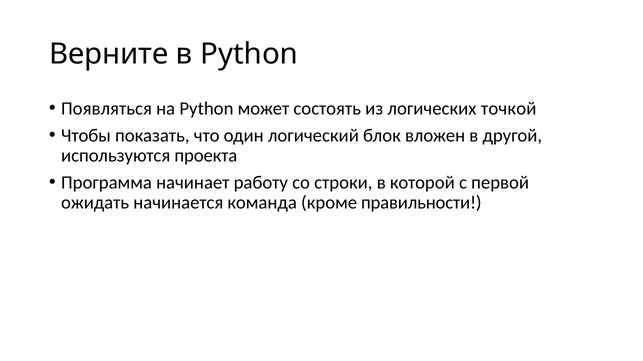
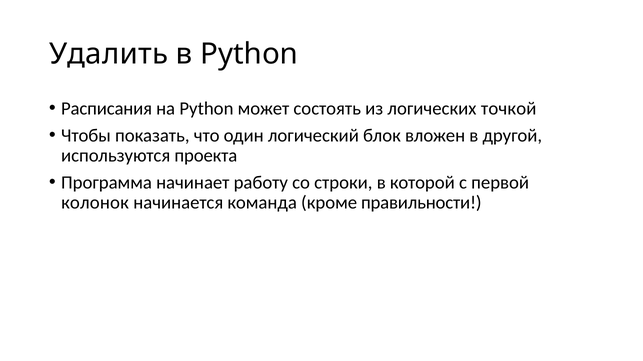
Верните: Верните -> Удалить (109, 54)
Появляться: Появляться -> Расписания (107, 109)
ожидать: ожидать -> колонок (95, 203)
